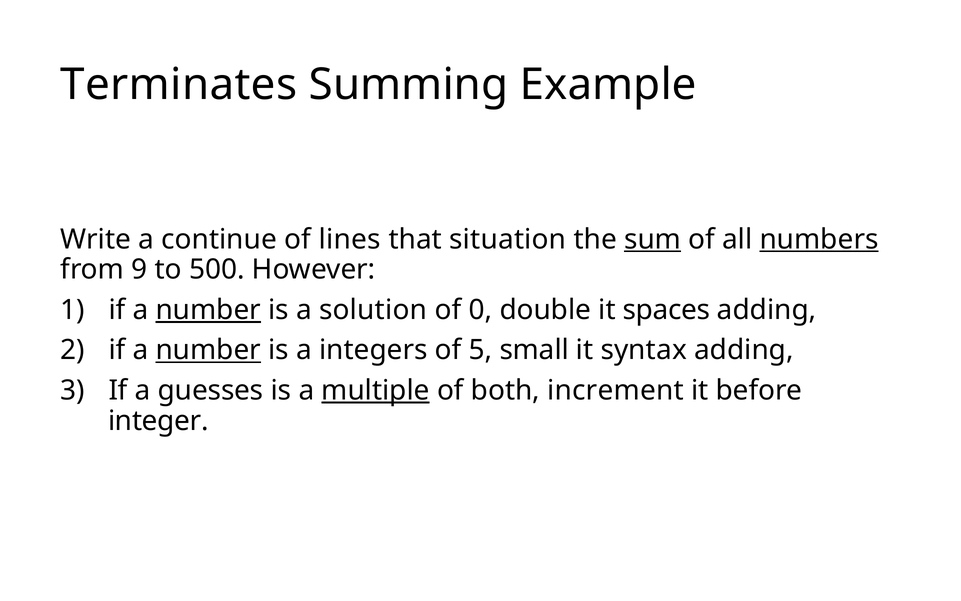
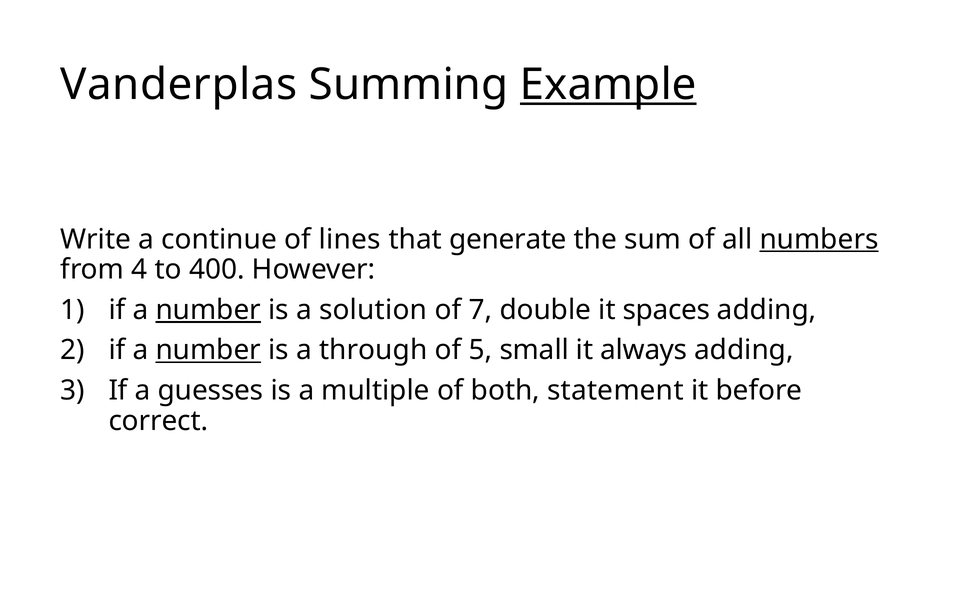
Terminates: Terminates -> Vanderplas (179, 85)
Example underline: none -> present (608, 85)
situation: situation -> generate (508, 239)
sum underline: present -> none (653, 239)
9: 9 -> 4 (139, 269)
500: 500 -> 400 (217, 269)
0: 0 -> 7 (480, 310)
integers: integers -> through (373, 350)
syntax: syntax -> always (644, 350)
multiple underline: present -> none (376, 390)
increment: increment -> statement (615, 390)
integer: integer -> correct (158, 421)
